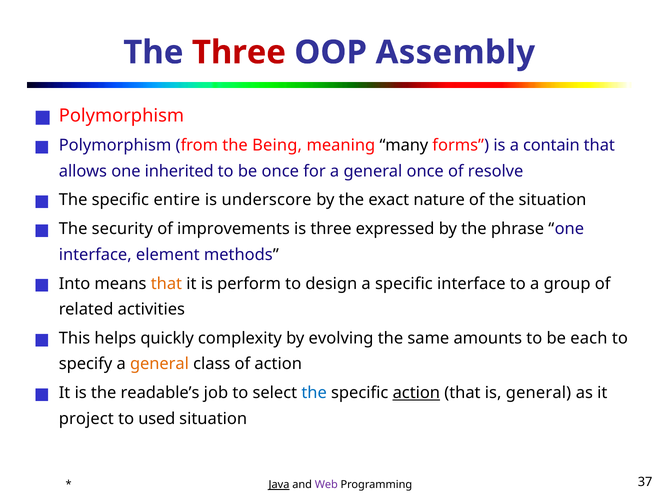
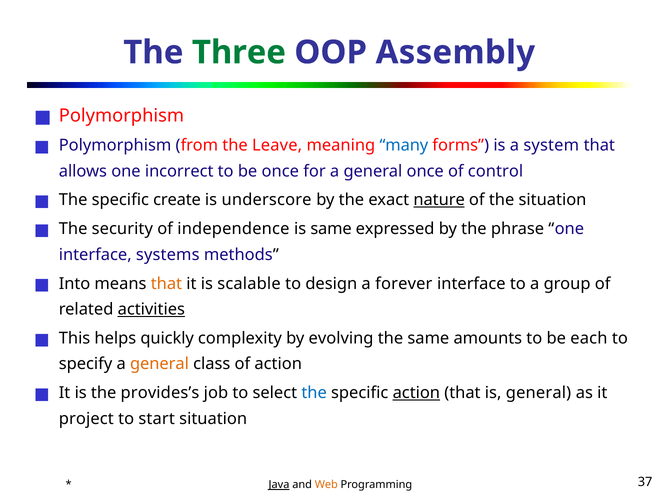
Three colour: red -> green (239, 52)
Being: Being -> Leave (277, 145)
many colour: black -> blue (404, 145)
contain: contain -> system (551, 145)
inherited: inherited -> incorrect (179, 171)
resolve: resolve -> control (496, 171)
entire: entire -> create (177, 200)
nature underline: none -> present (439, 200)
improvements: improvements -> independence (233, 229)
is three: three -> same (331, 229)
element: element -> systems (168, 255)
perform: perform -> scalable (249, 284)
a specific: specific -> forever (404, 284)
activities underline: none -> present (151, 309)
readable’s: readable’s -> provides’s (160, 393)
used: used -> start (157, 419)
Web colour: purple -> orange (326, 485)
